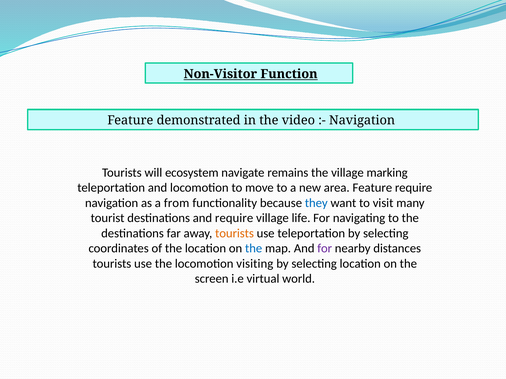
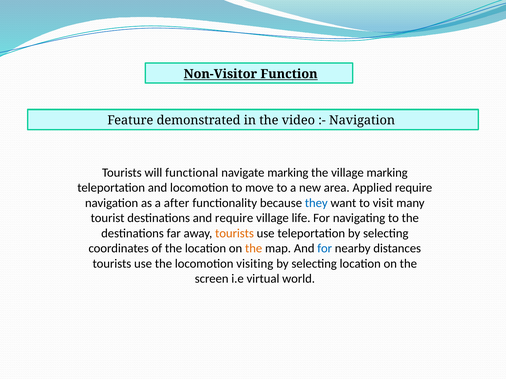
ecosystem: ecosystem -> functional (192, 173)
navigate remains: remains -> marking (288, 173)
area Feature: Feature -> Applied (372, 188)
from: from -> after (177, 203)
the colour: blue -> orange (254, 249)
for colour: purple -> blue (325, 249)
